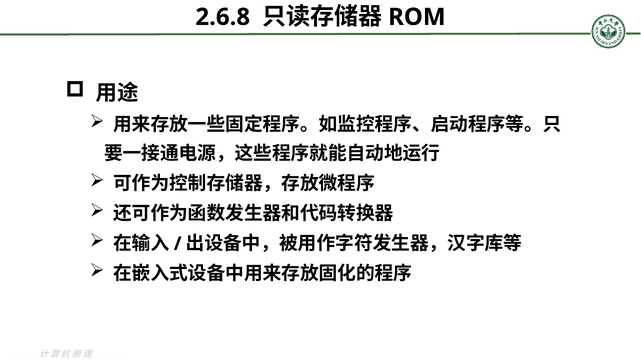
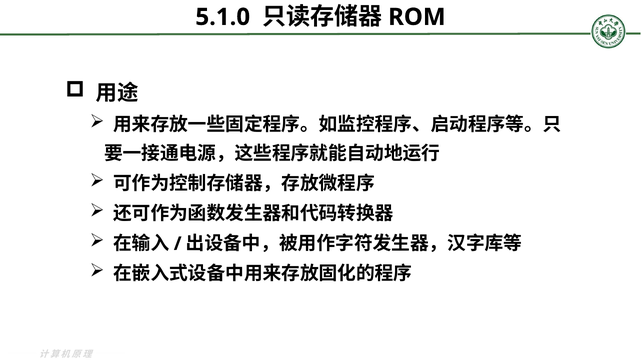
2.6.8: 2.6.8 -> 5.1.0 (223, 17)
